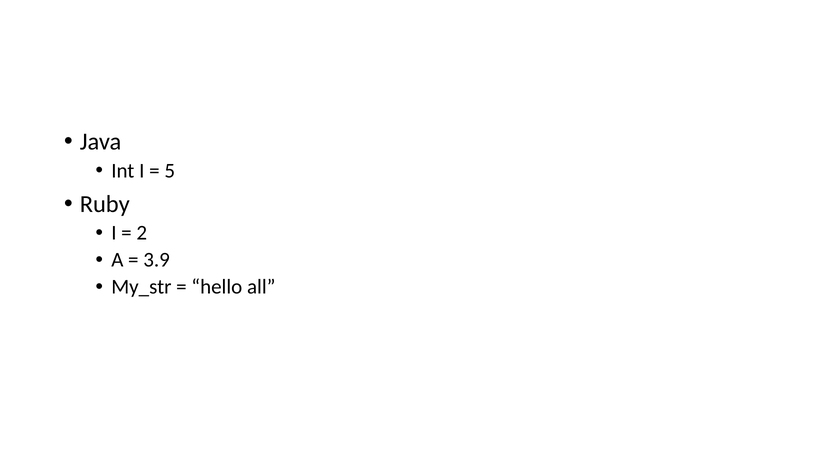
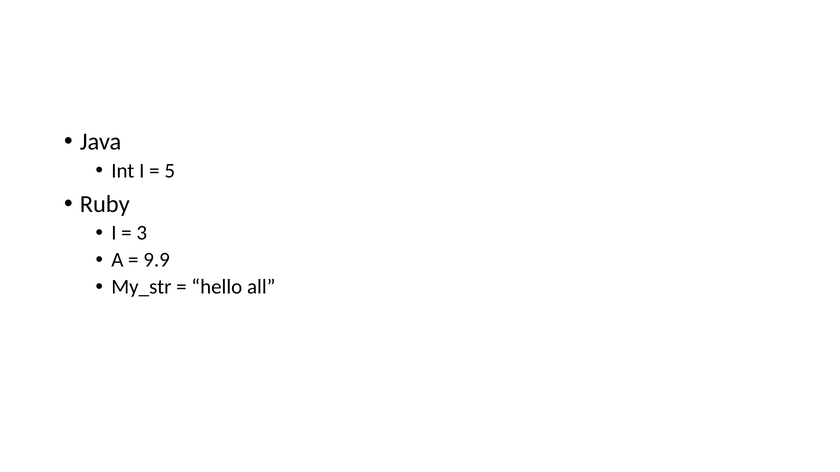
2: 2 -> 3 (142, 233)
3.9: 3.9 -> 9.9 (157, 260)
